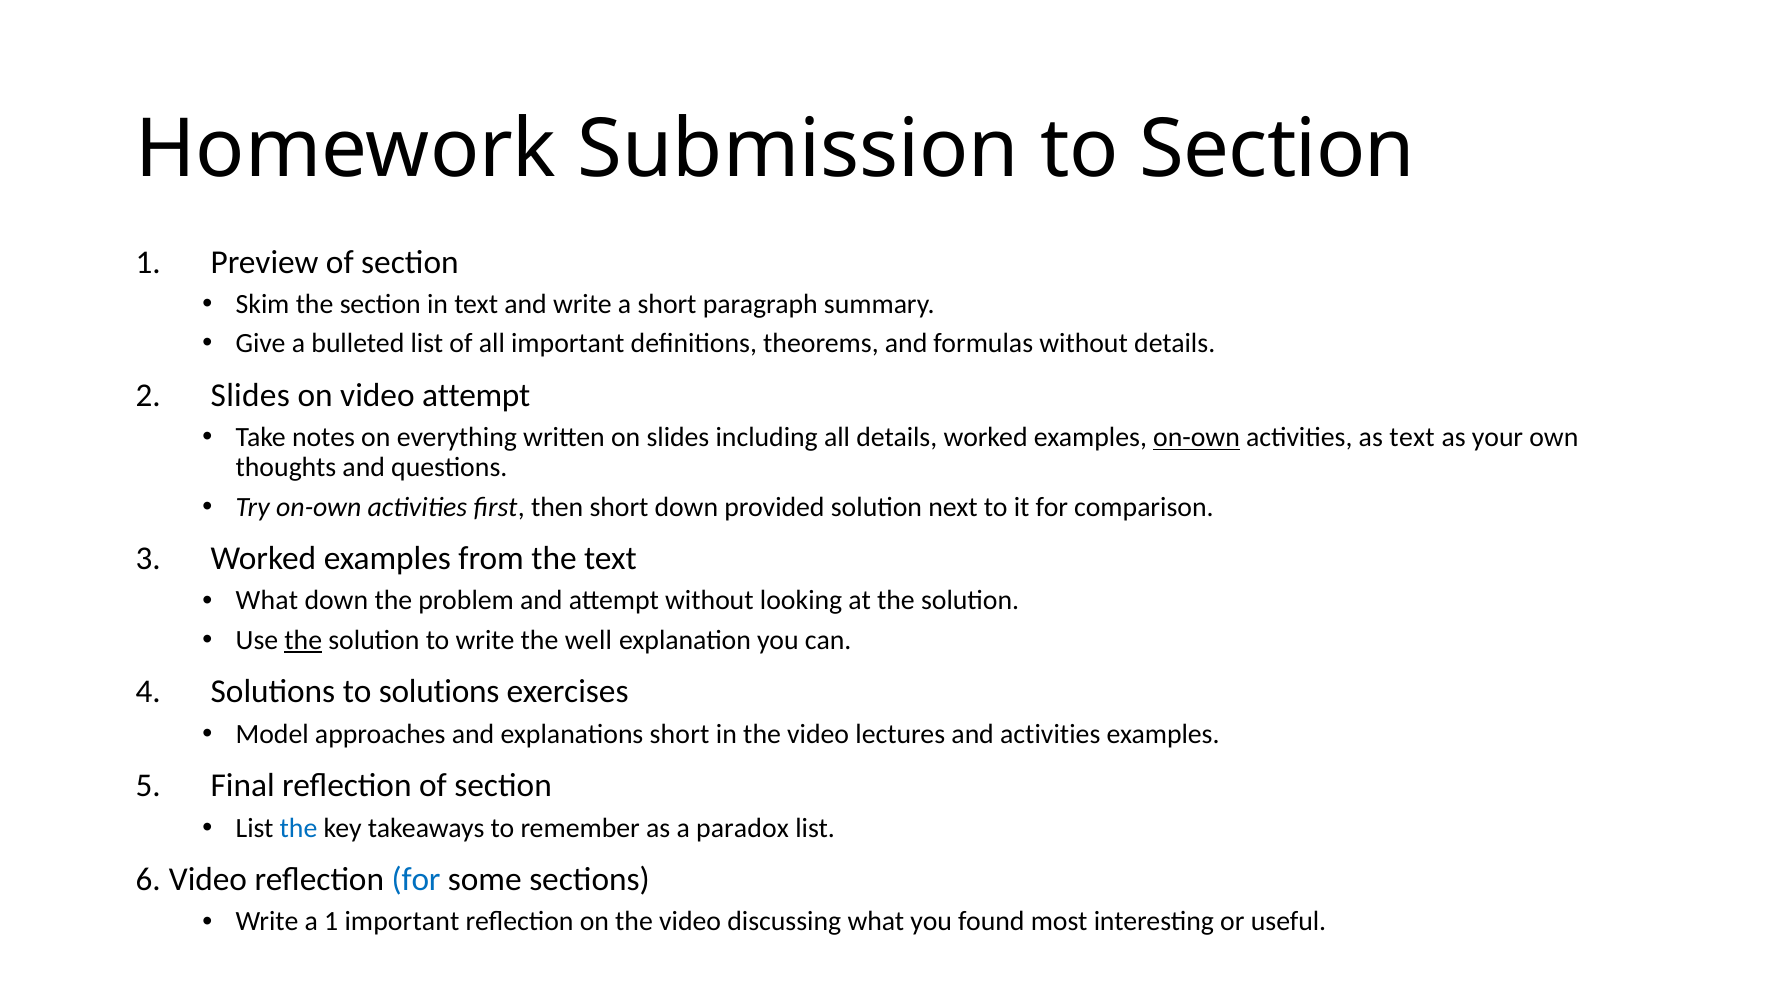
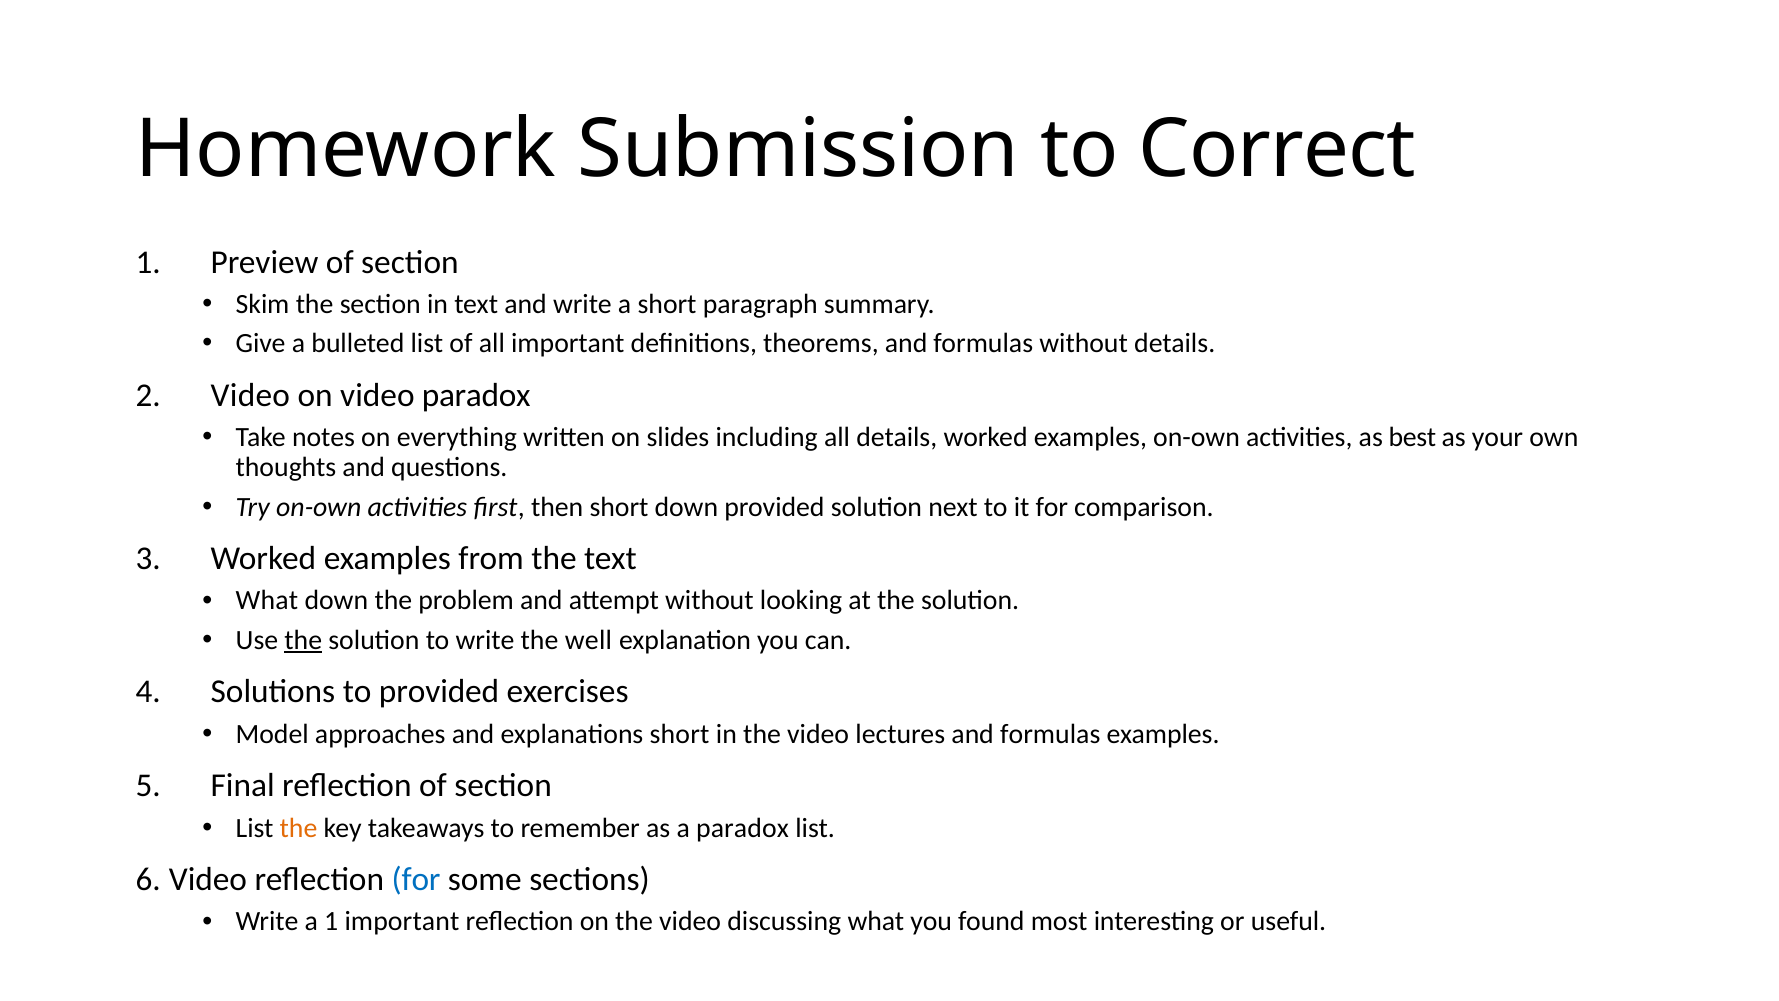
to Section: Section -> Correct (1277, 149)
Slides: Slides -> Video (250, 395)
video attempt: attempt -> paradox (476, 395)
on-own underline: present -> none (1197, 437)
as text: text -> best (1412, 437)
to solutions: solutions -> provided (439, 691)
lectures and activities: activities -> formulas (1050, 734)
the colour: blue -> orange (298, 828)
